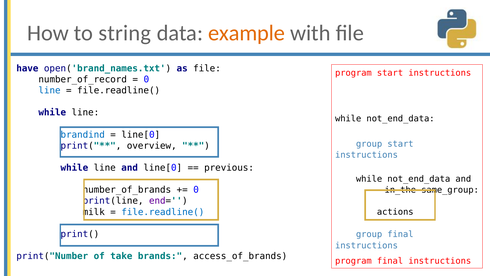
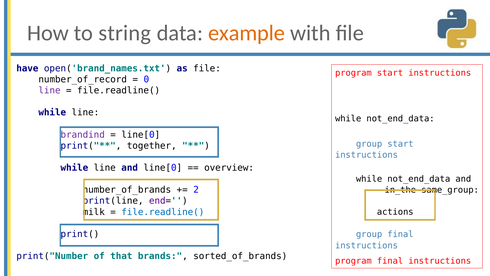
line colour: blue -> purple (50, 90)
brandind colour: blue -> purple (83, 135)
overview: overview -> together (152, 146)
previous: previous -> overview (229, 168)
0: 0 -> 2 (196, 190)
take: take -> that (121, 256)
access_of_brands: access_of_brands -> sorted_of_brands (240, 256)
